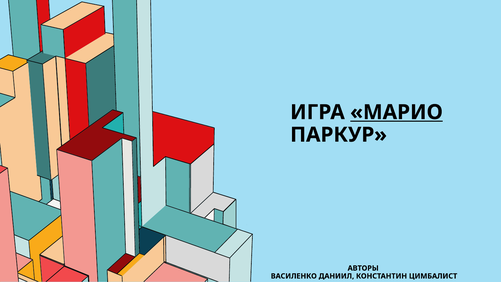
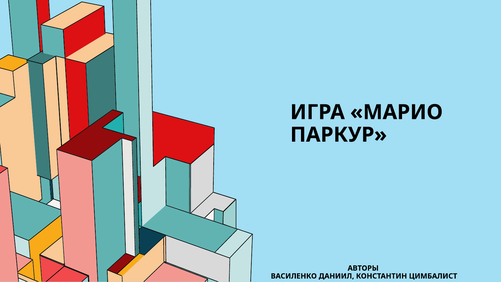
МАРИО underline: present -> none (396, 112)
